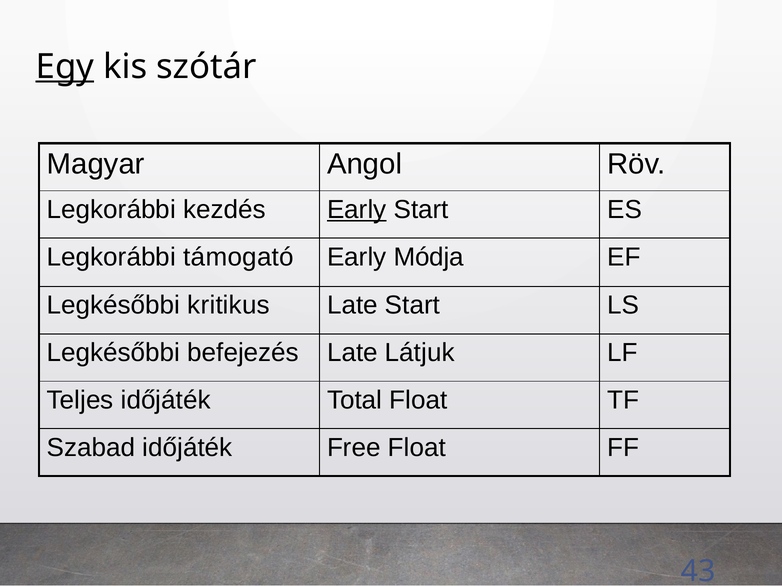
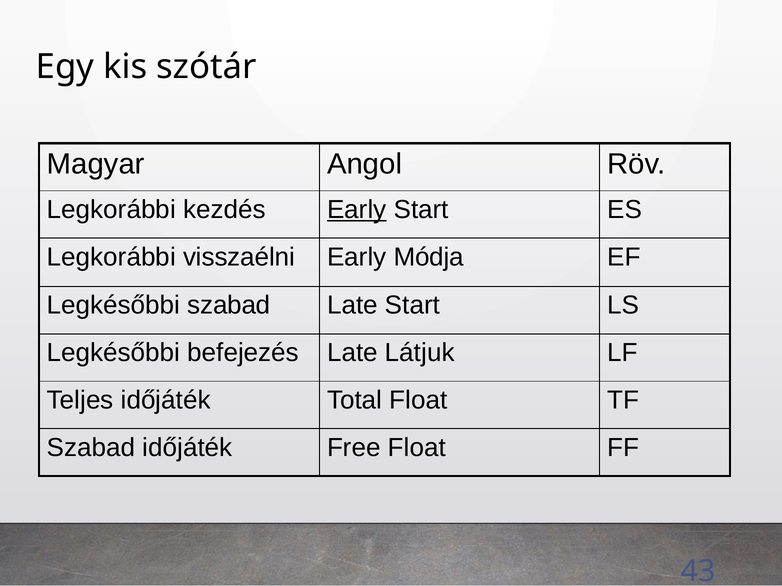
Egy underline: present -> none (65, 67)
támogató: támogató -> visszaélni (239, 257)
Legkésőbbi kritikus: kritikus -> szabad (229, 306)
